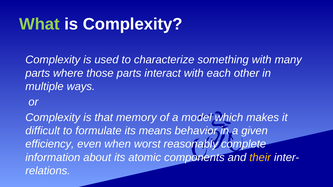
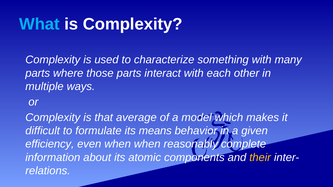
What colour: light green -> light blue (39, 24)
memory: memory -> average (136, 118)
when worst: worst -> when (147, 144)
